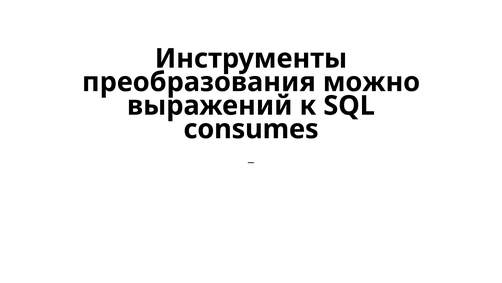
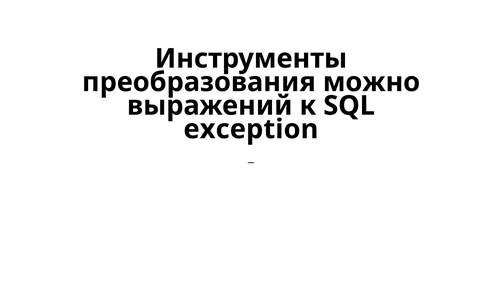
consumes: consumes -> exception (251, 129)
